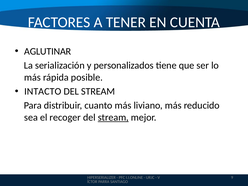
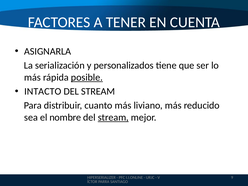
AGLUTINAR: AGLUTINAR -> ASIGNARLA (48, 51)
posible underline: none -> present (87, 77)
recoger: recoger -> nombre (65, 117)
